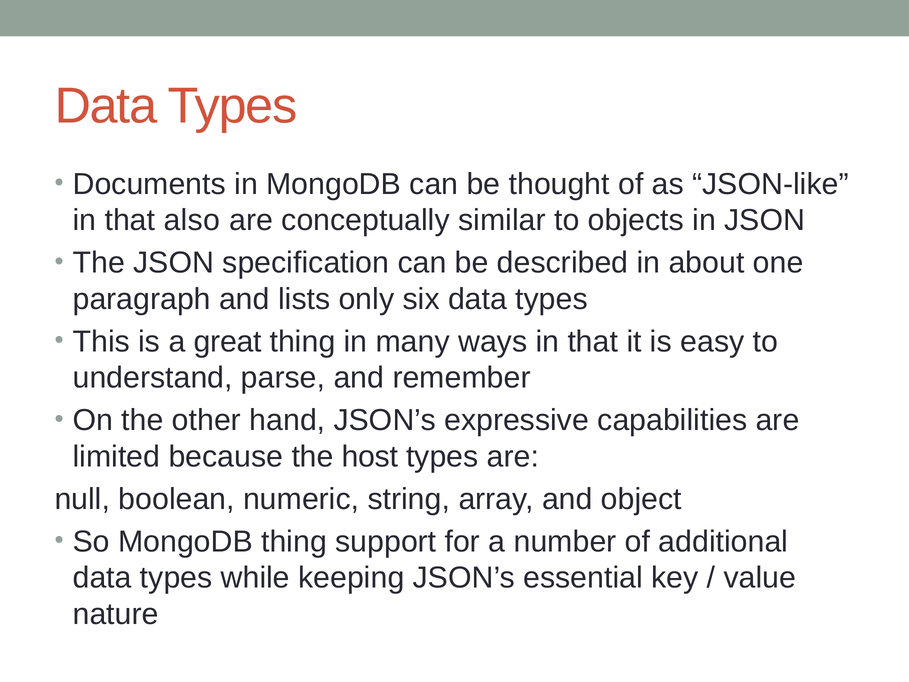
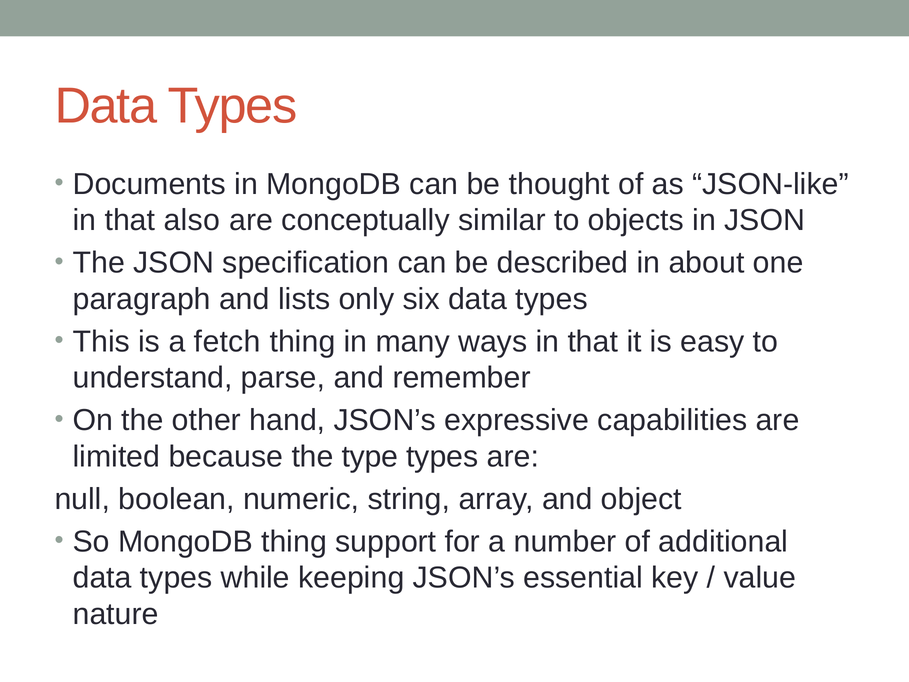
great: great -> fetch (227, 341)
host: host -> type (370, 457)
